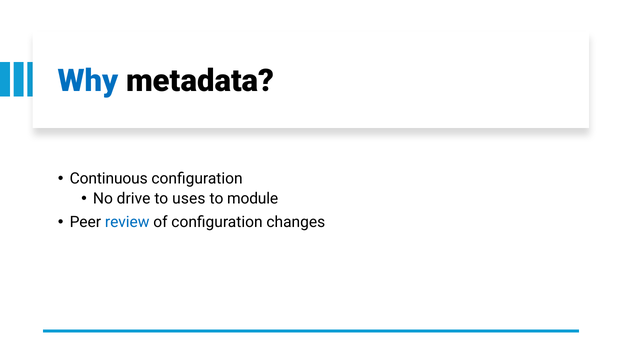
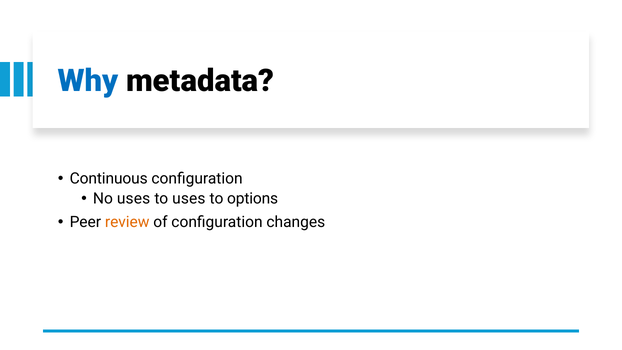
No drive: drive -> uses (134, 199)
module: module -> options (253, 199)
review colour: blue -> orange (127, 222)
